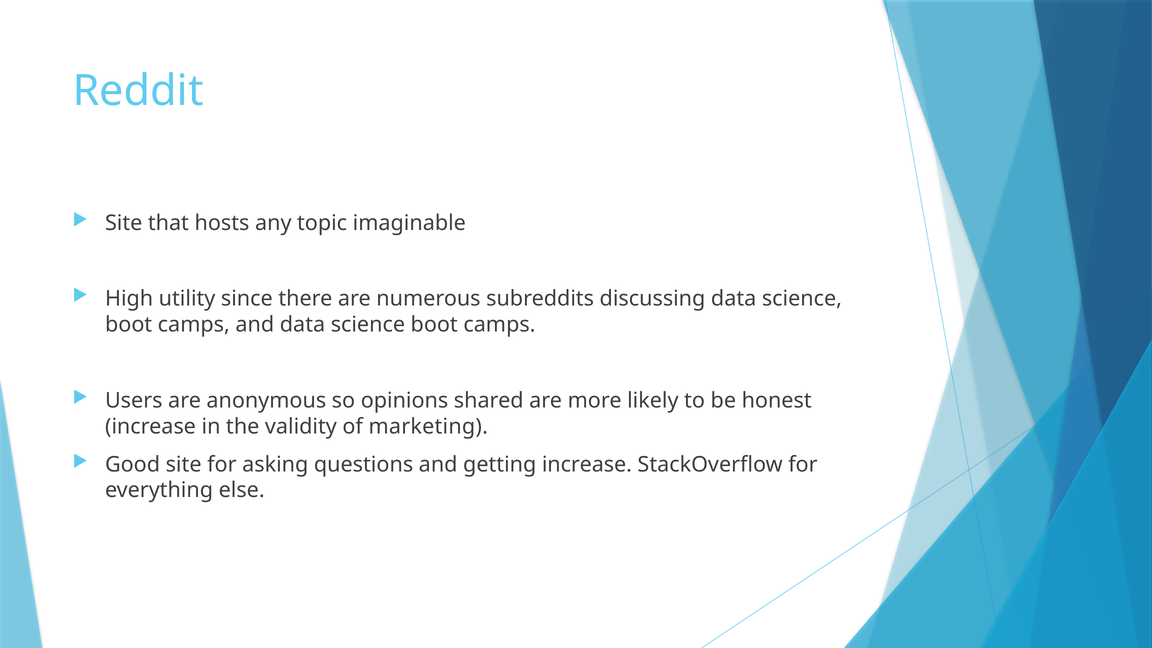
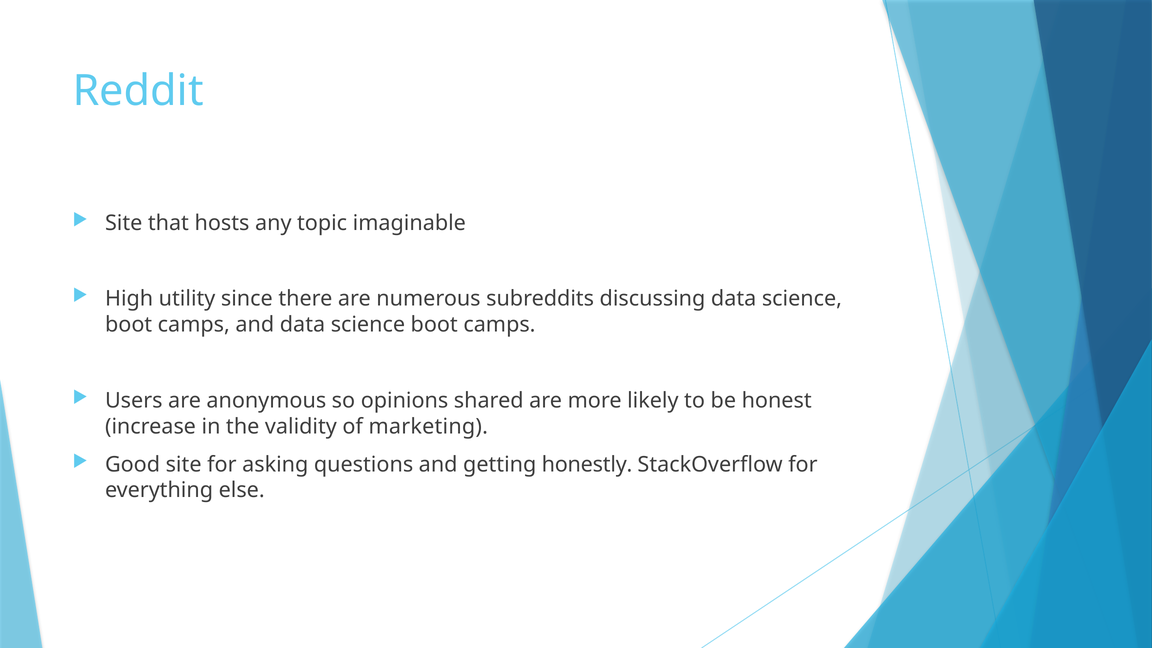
getting increase: increase -> honestly (587, 464)
